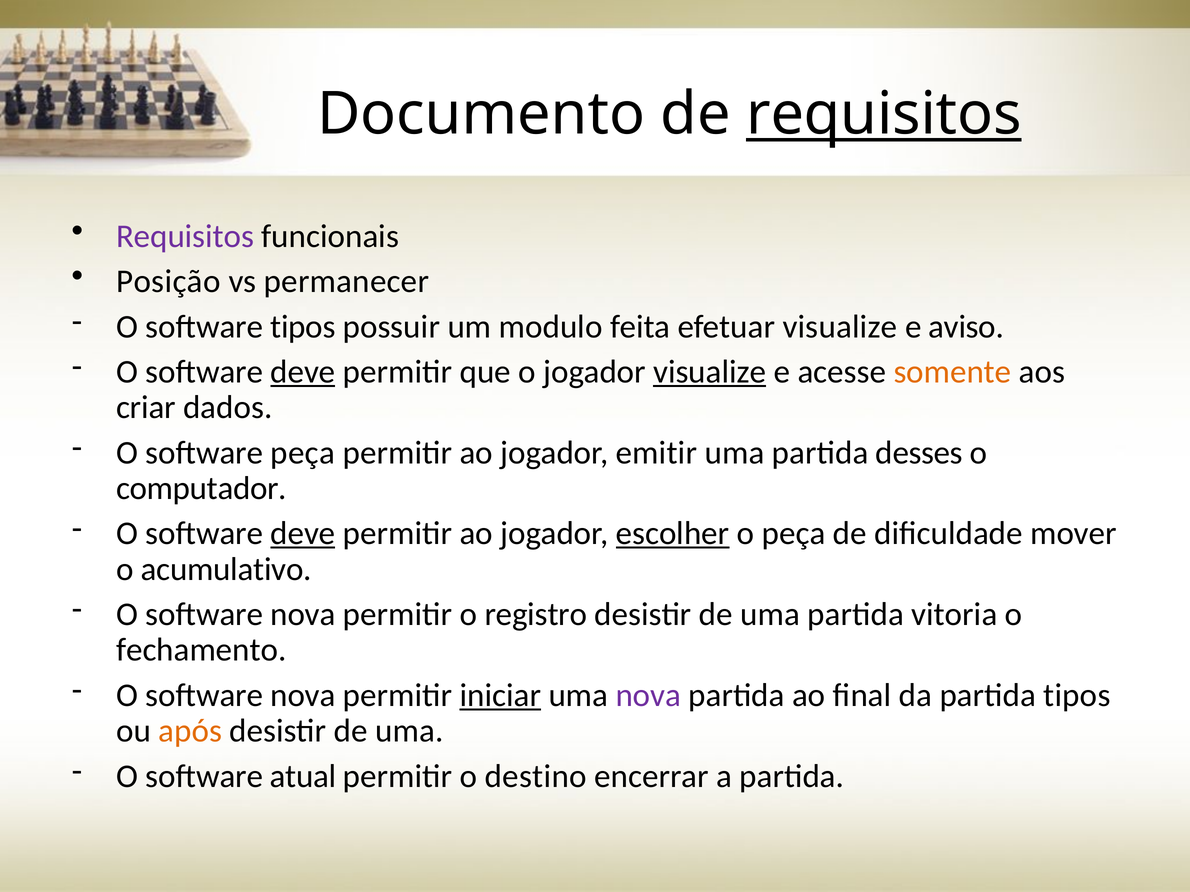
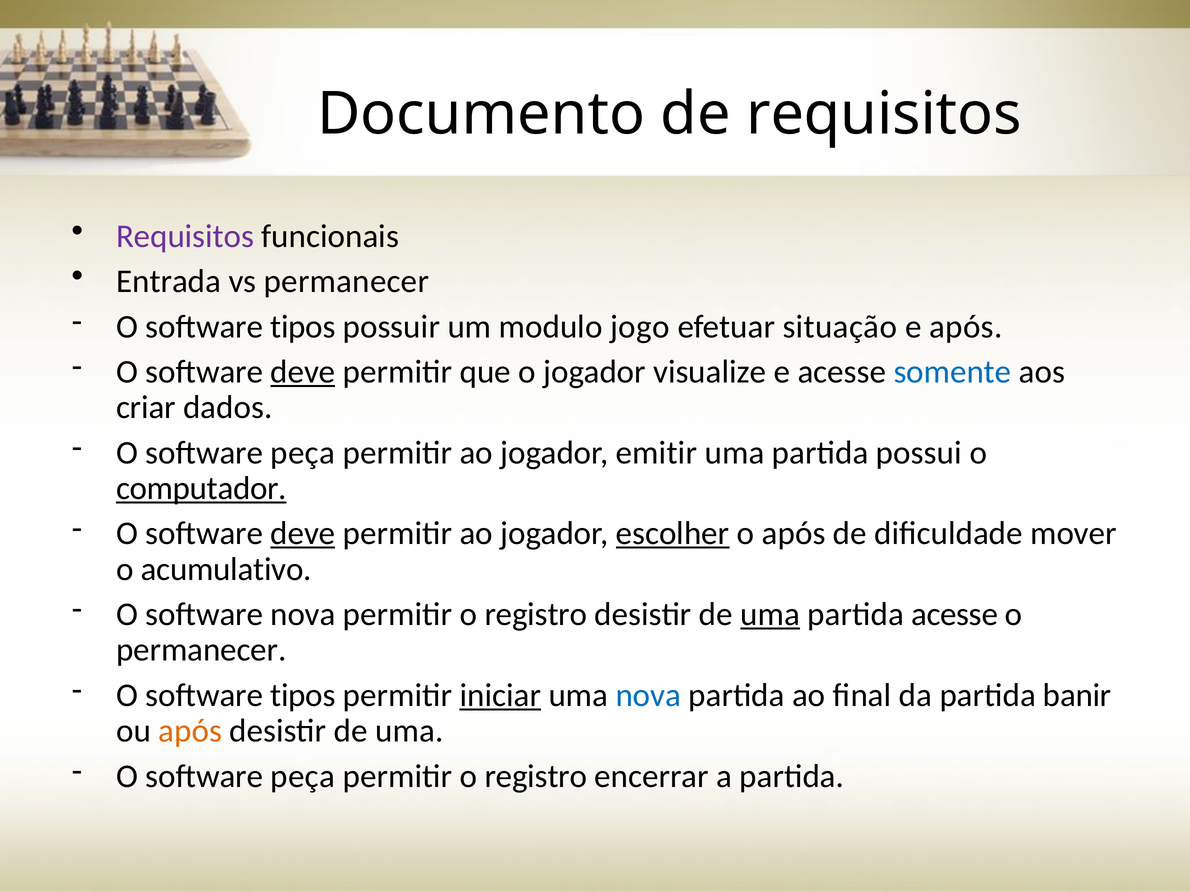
requisitos underline: present -> none (884, 114)
Posição: Posição -> Entrada (169, 282)
feita: feita -> jogo (640, 327)
efetuar visualize: visualize -> situação (840, 327)
e aviso: aviso -> após (966, 327)
visualize underline: present -> none (710, 372)
somente colour: orange -> blue (952, 372)
desses: desses -> possui (919, 453)
computador underline: none -> present (201, 489)
o peça: peça -> após (794, 534)
uma underline: none -> present (770, 615)
partida vitoria: vitoria -> acesse (955, 615)
fechamento: fechamento -> permanecer (201, 650)
nova: nova -> tipos (303, 696)
nova colour: purple -> blue (648, 696)
partida tipos: tipos -> banir (1077, 696)
atual: atual -> peça (303, 777)
destino: destino -> registro (536, 777)
